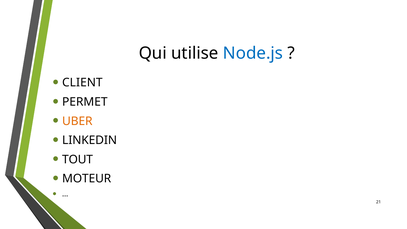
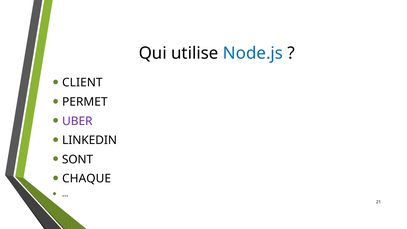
UBER colour: orange -> purple (77, 121)
TOUT: TOUT -> SONT (78, 159)
MOTEUR: MOTEUR -> CHAQUE (87, 179)
